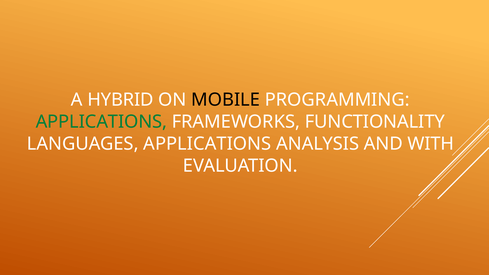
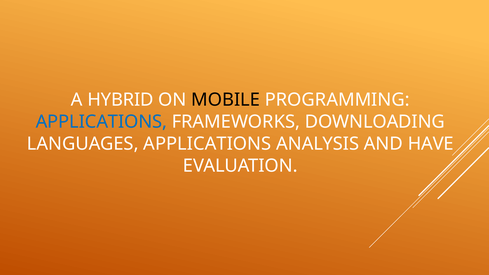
APPLICATIONS colour: green -> blue (101, 122)
FUNCTIONALITY: FUNCTIONALITY -> DOWNLOADING (375, 122)
WITH: WITH -> HAVE (431, 144)
